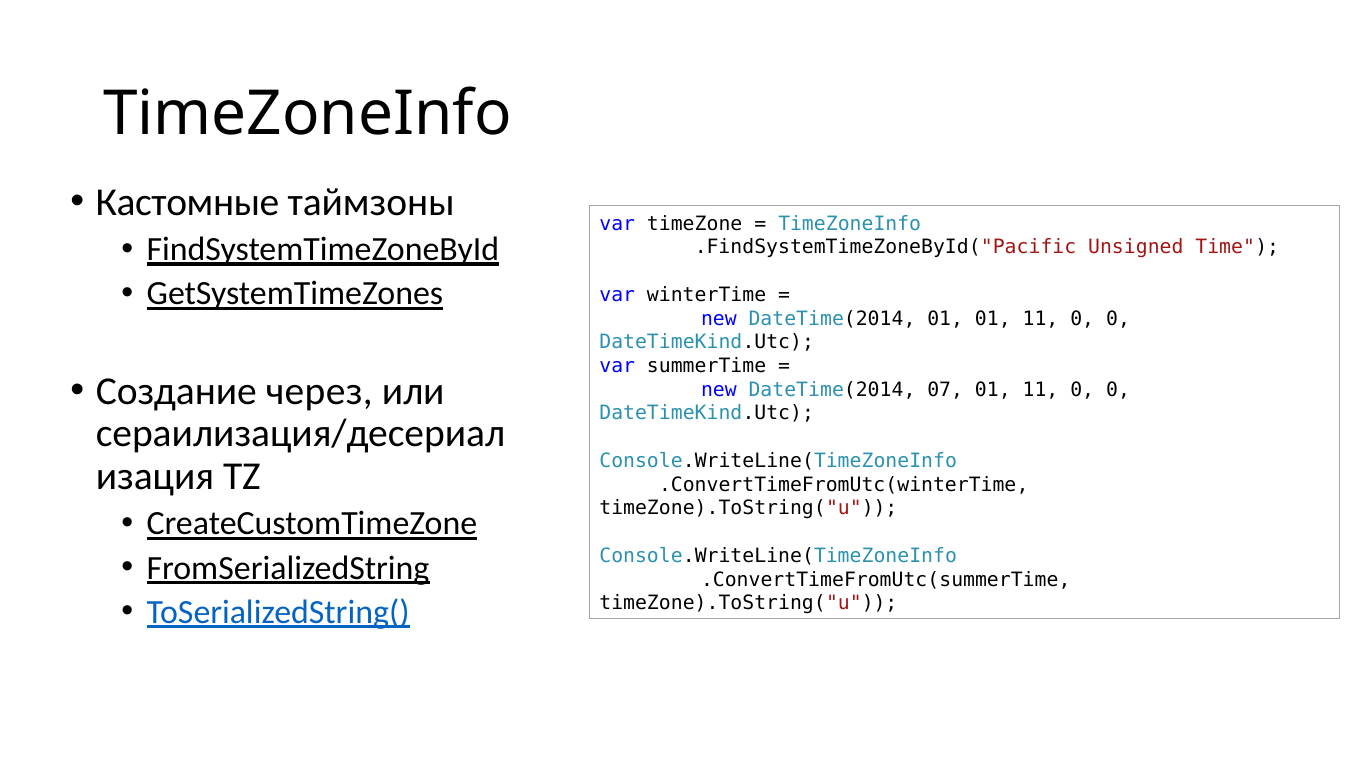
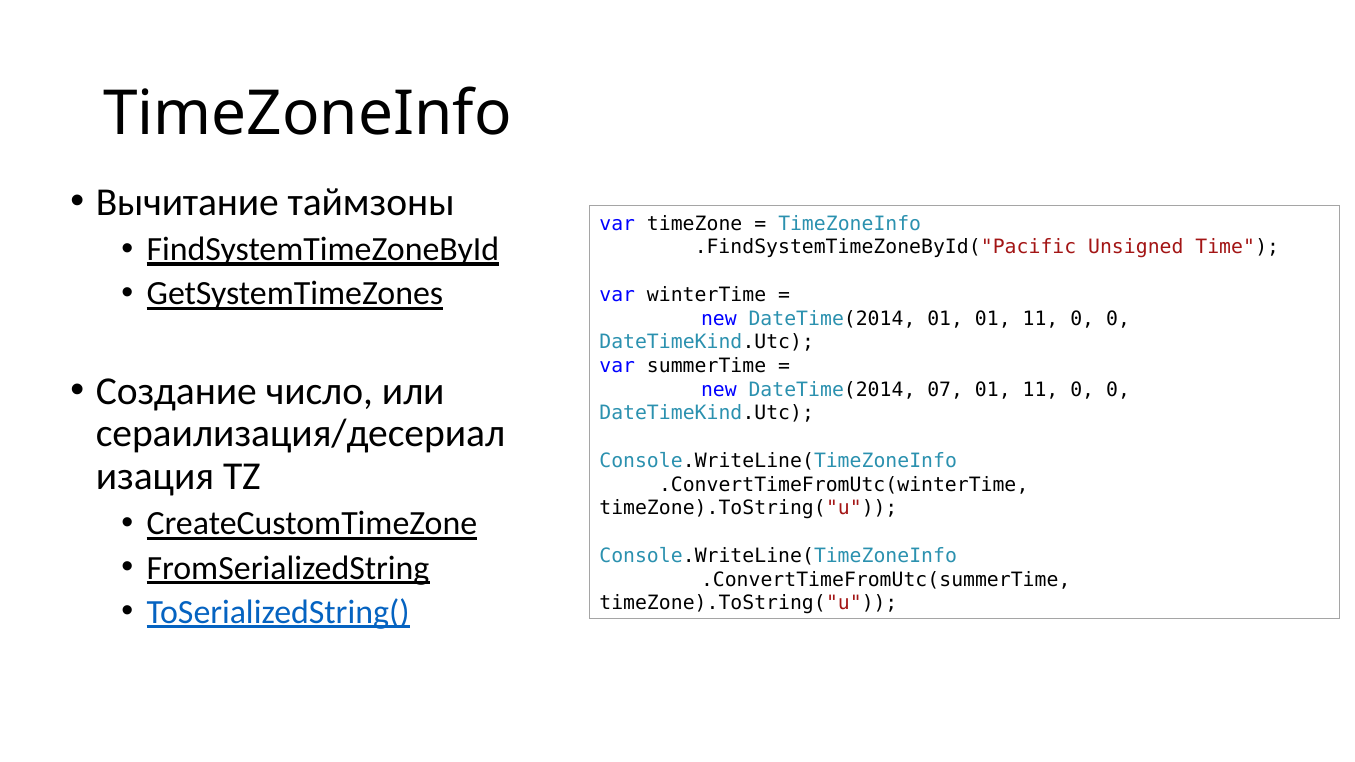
Кастомные: Кастомные -> Вычитание (187, 202)
через: через -> число (319, 391)
